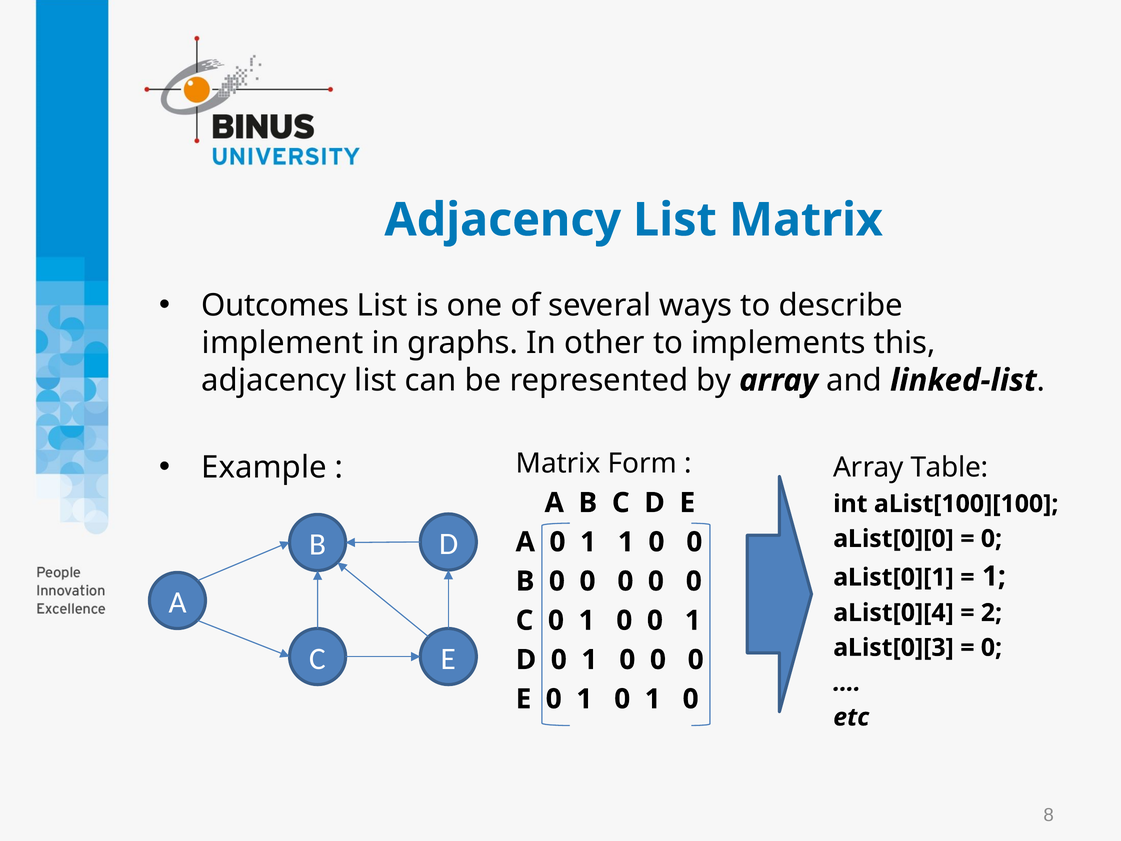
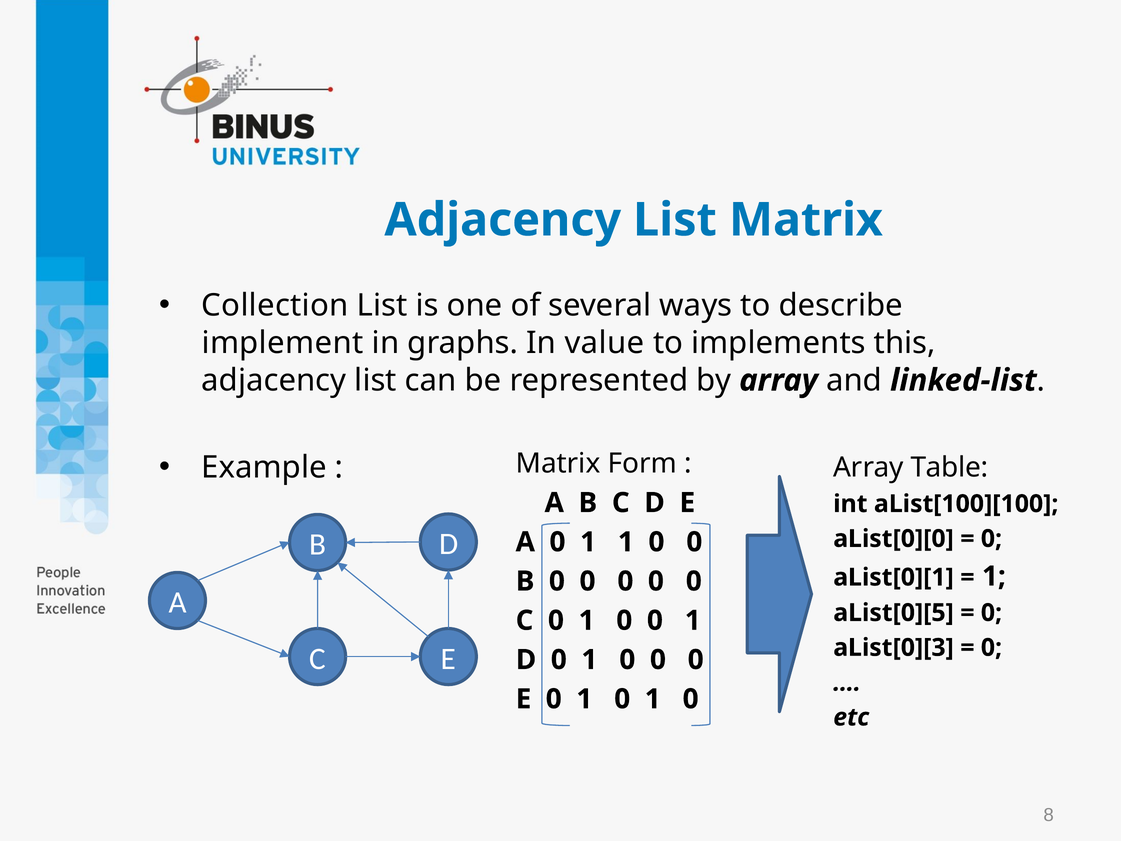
Outcomes: Outcomes -> Collection (275, 305)
other: other -> value (604, 343)
aList[0][4: aList[0][4 -> aList[0][5 (894, 613)
2: 2 -> 0 (991, 613)
